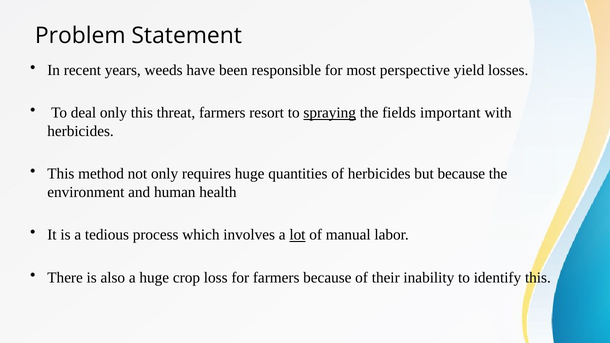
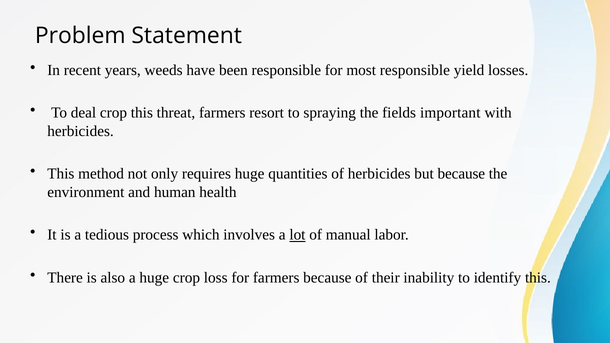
most perspective: perspective -> responsible (415, 70)
deal only: only -> crop (114, 113)
spraying underline: present -> none (330, 113)
